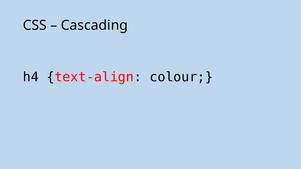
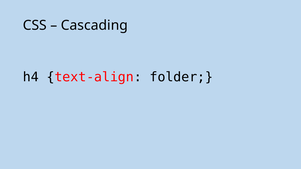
colour: colour -> folder (181, 77)
